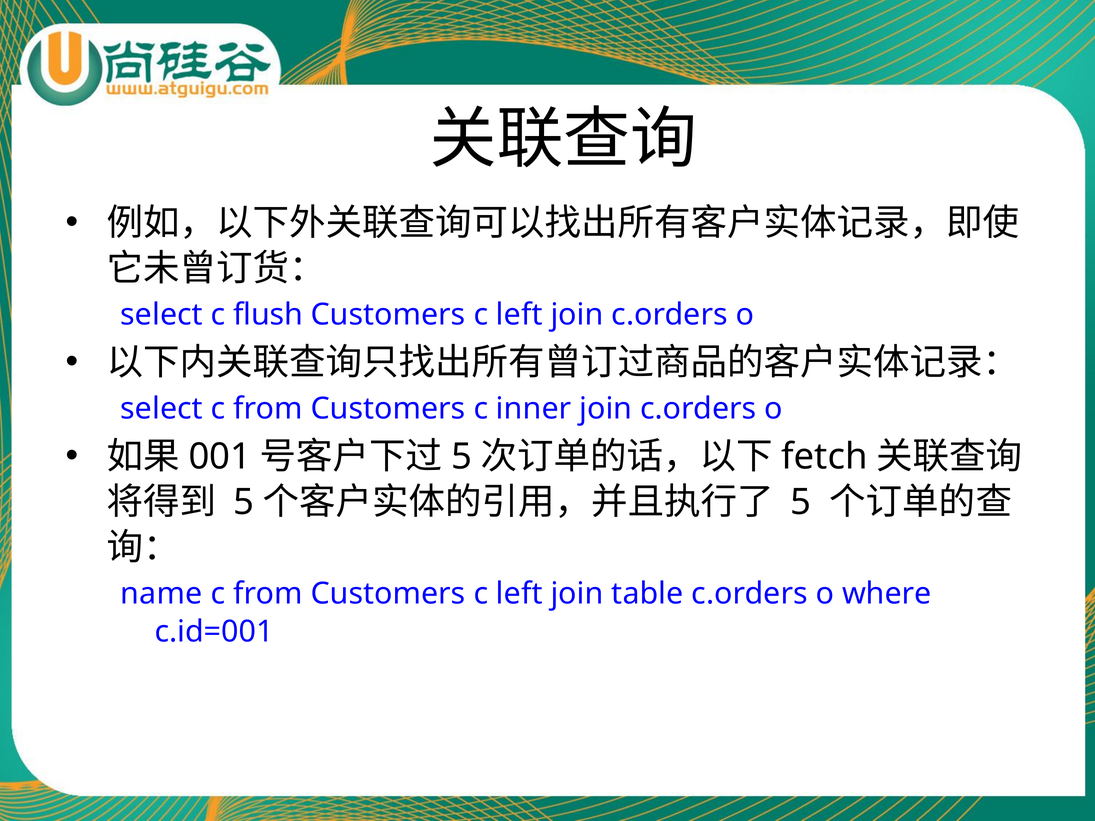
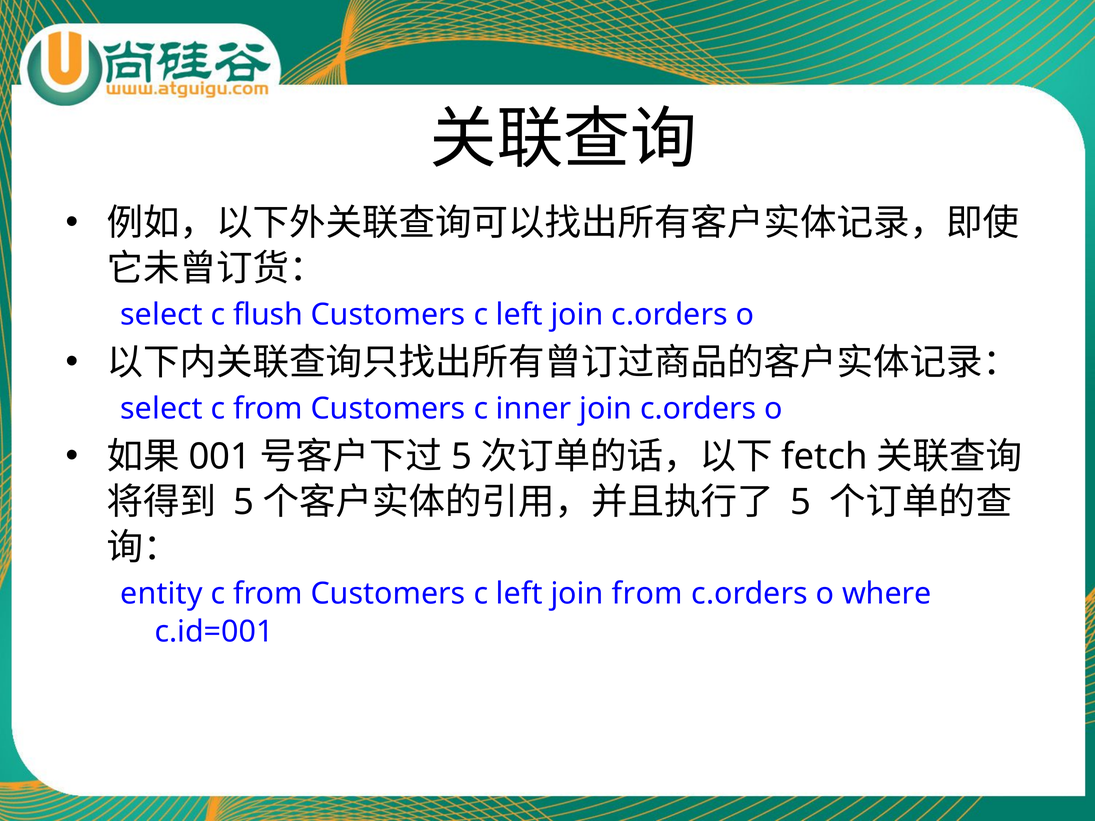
name: name -> entity (162, 594)
join table: table -> from (647, 594)
